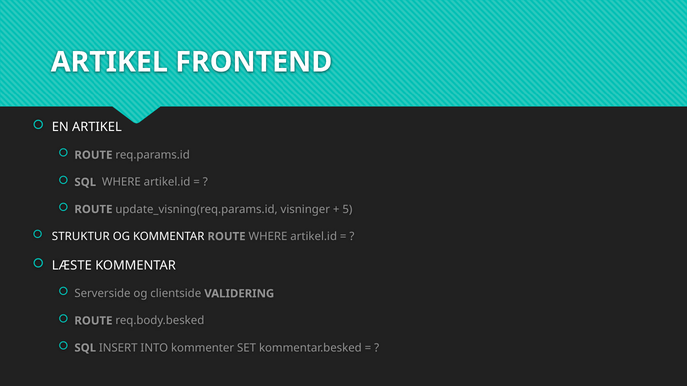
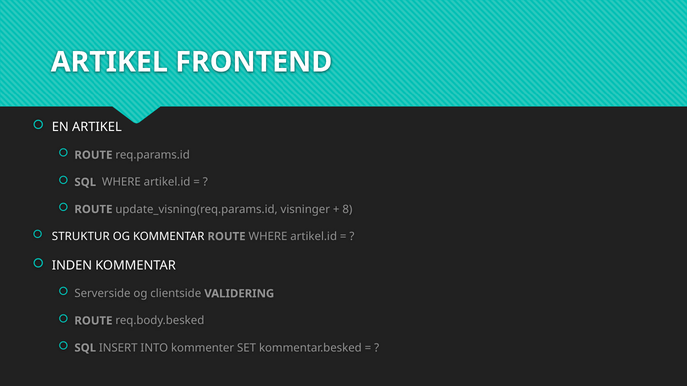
5: 5 -> 8 (347, 210)
LÆSTE: LÆSTE -> INDEN (72, 266)
